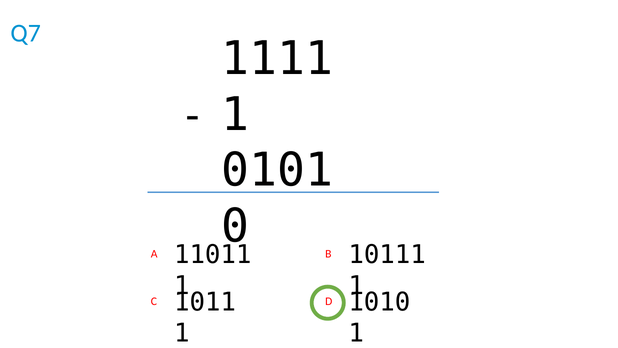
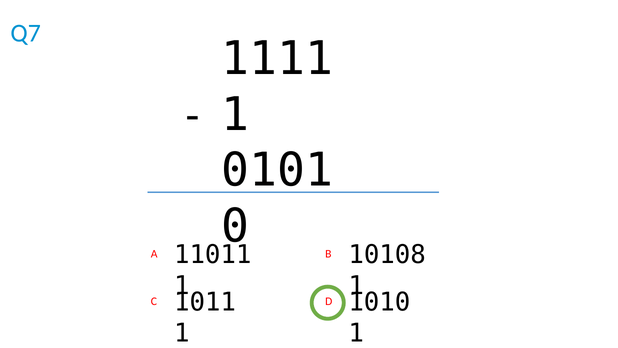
10111: 10111 -> 10108 (387, 254)
